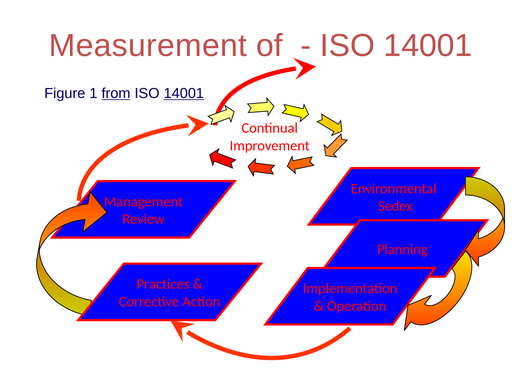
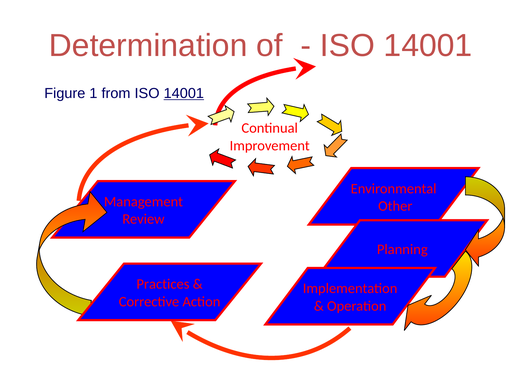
Measurement: Measurement -> Determination (148, 46)
from underline: present -> none (116, 94)
Sedex: Sedex -> Other (395, 206)
